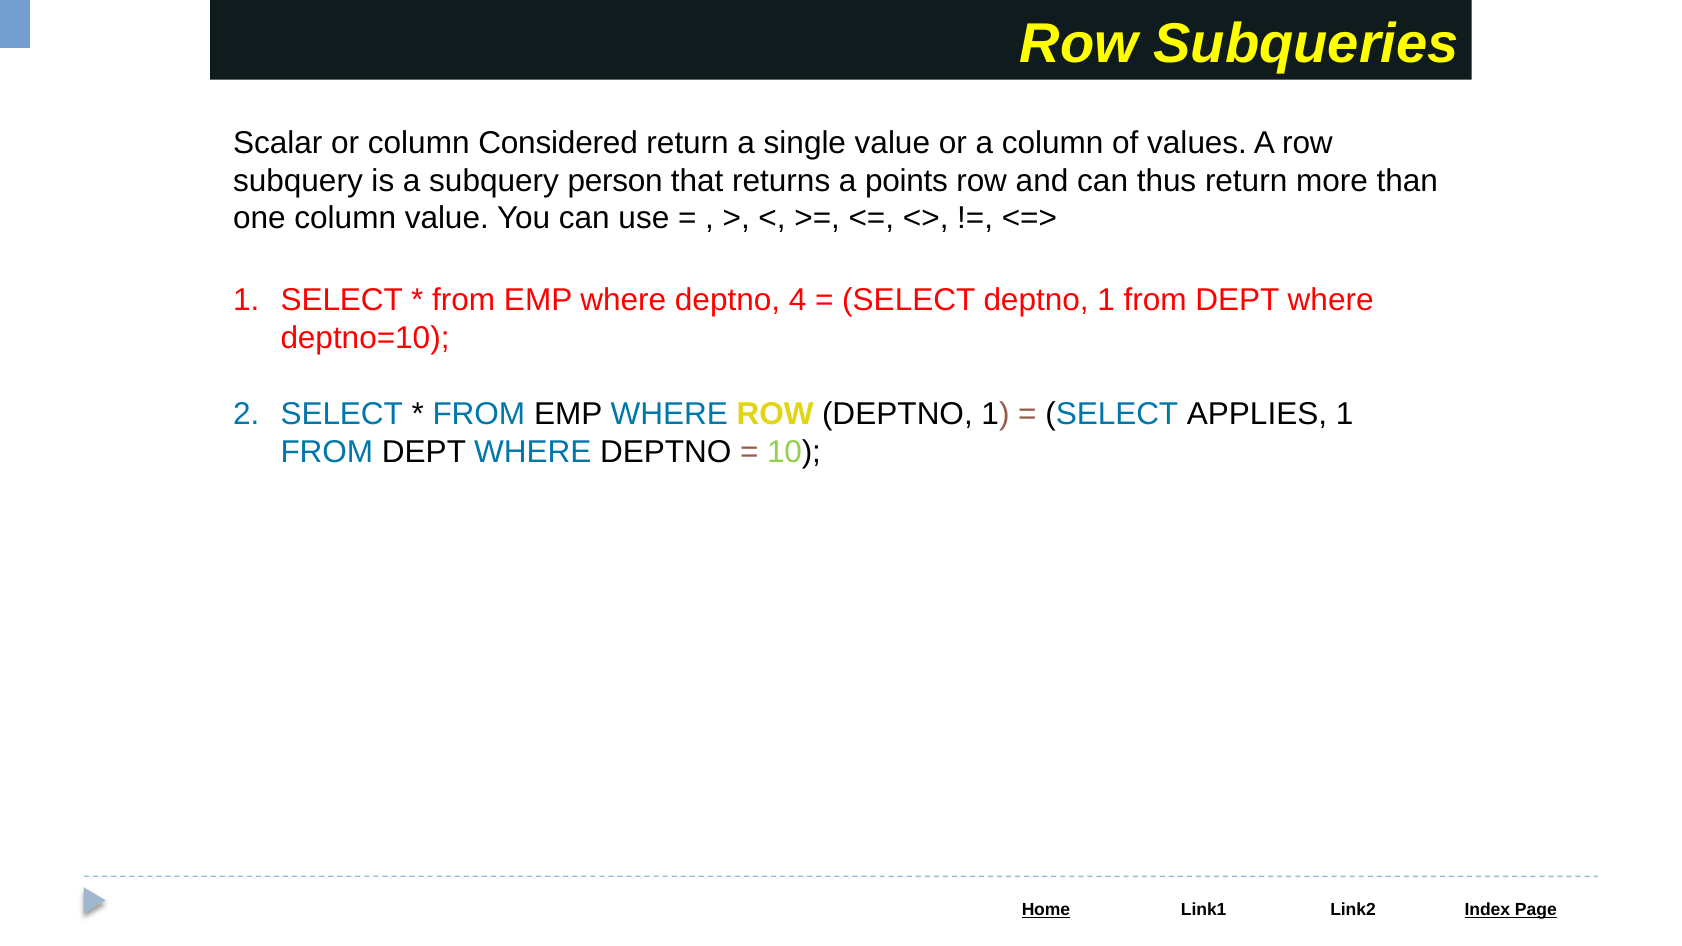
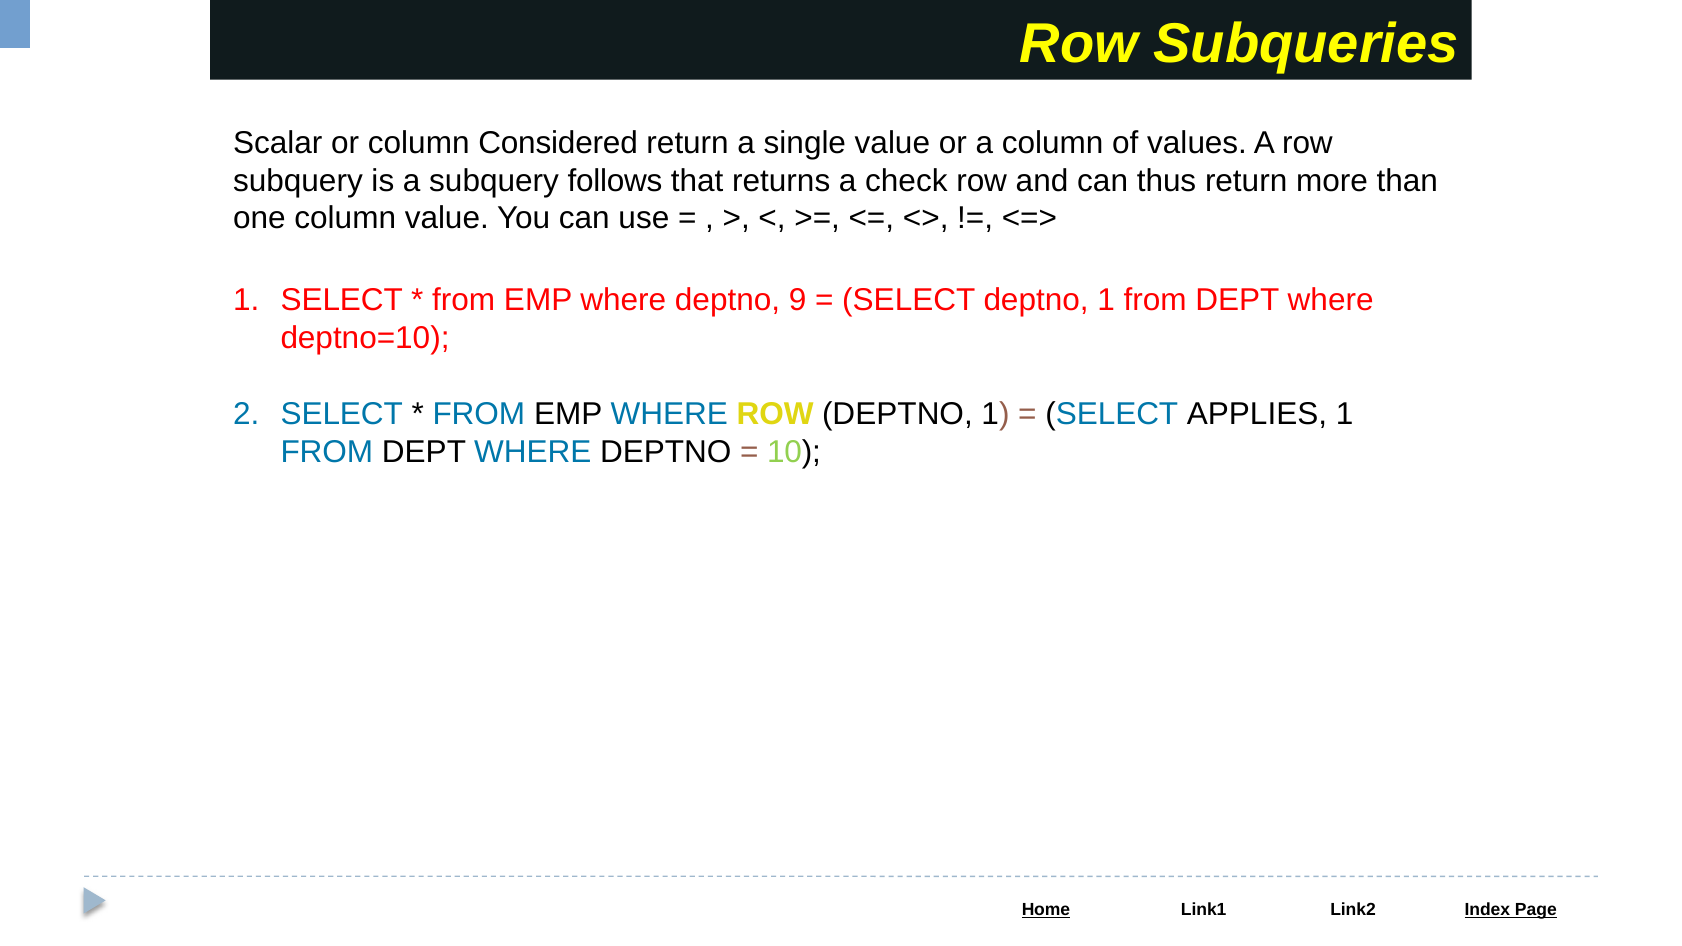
person: person -> follows (615, 181)
points: points -> check (906, 181)
4: 4 -> 9 (798, 301)
